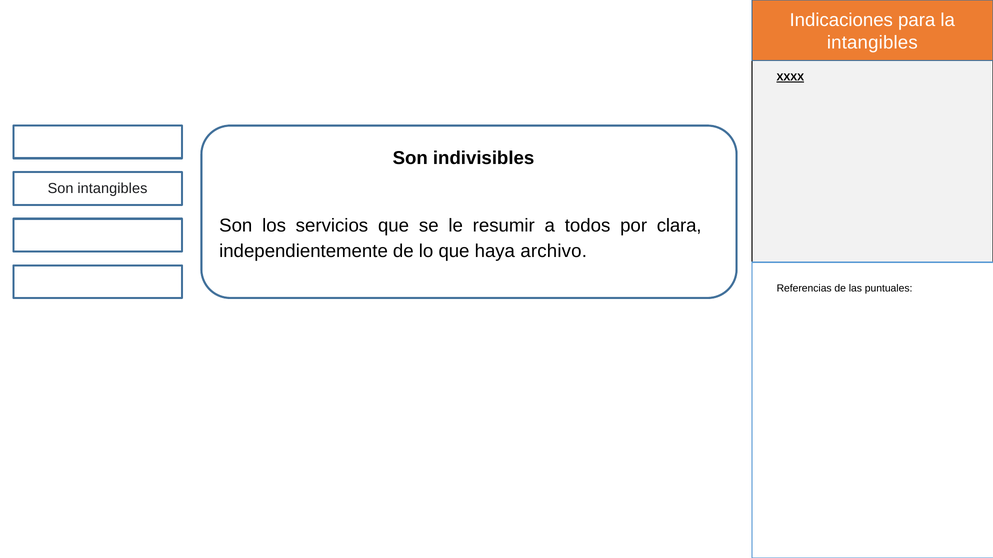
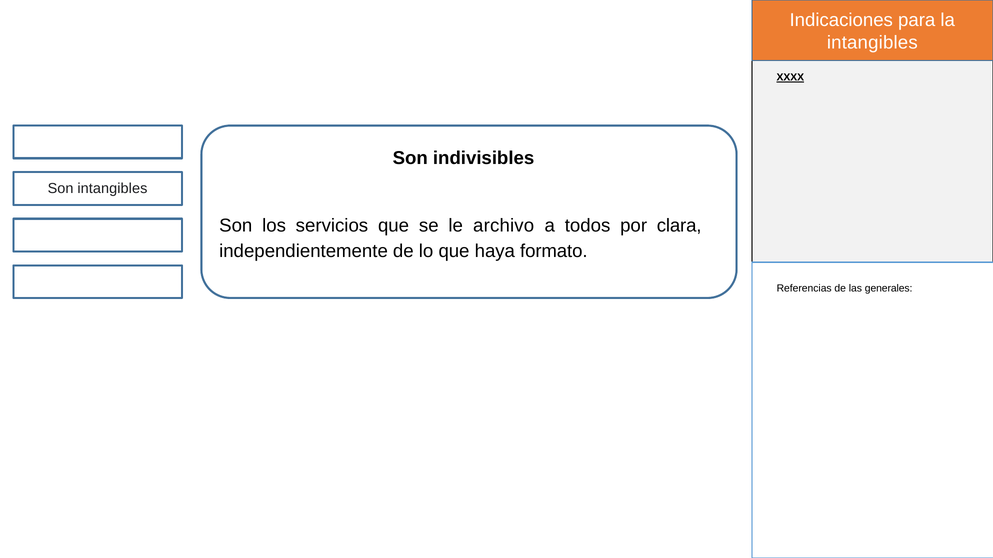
resumir: resumir -> archivo (504, 226)
archivo: archivo -> formato (554, 251)
puntuales: puntuales -> generales (889, 288)
